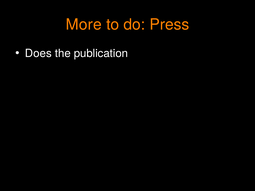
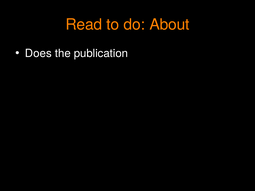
More: More -> Read (84, 25)
Press: Press -> About (169, 25)
